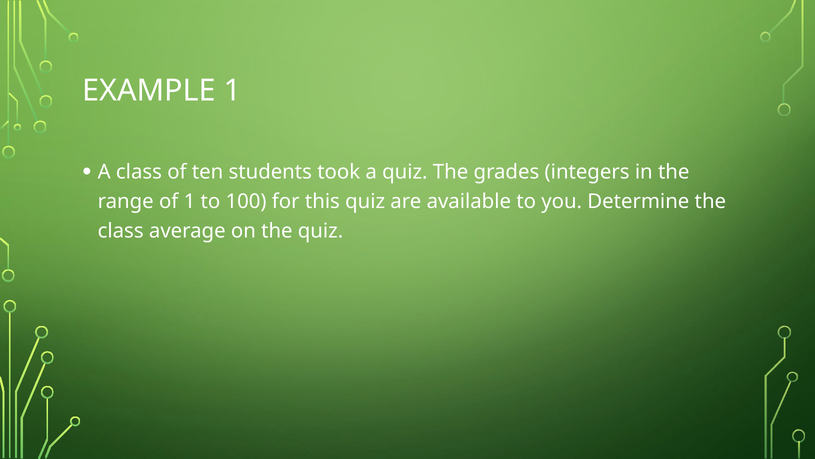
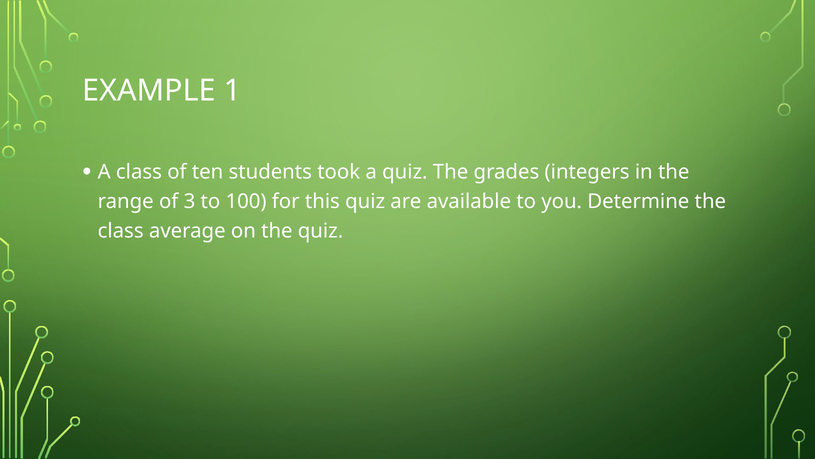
of 1: 1 -> 3 (189, 201)
